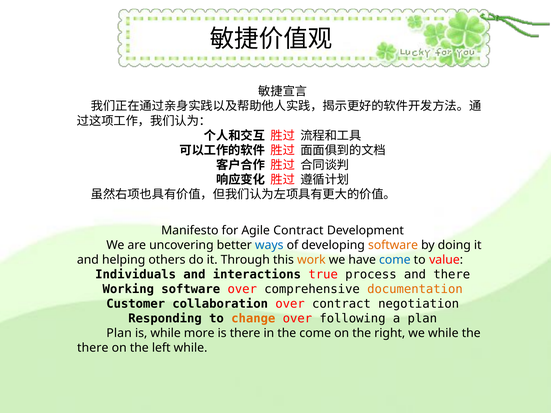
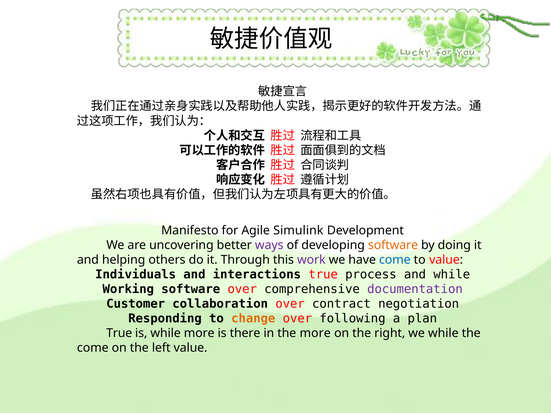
Agile Contract: Contract -> Simulink (298, 231)
ways colour: blue -> purple (269, 245)
work colour: orange -> purple (311, 260)
and there: there -> while (452, 275)
documentation colour: orange -> purple (415, 289)
Plan: Plan -> True (119, 333)
the come: come -> more (315, 333)
there: there -> come (93, 348)
left while: while -> value (191, 348)
